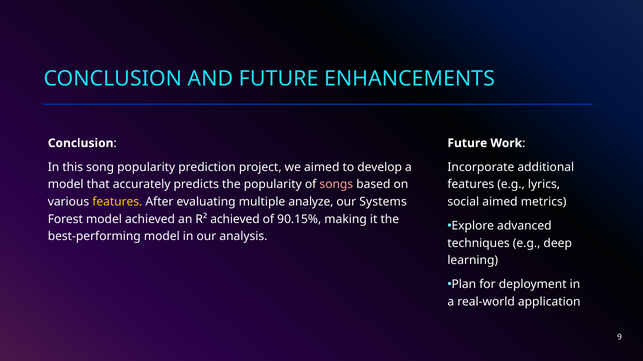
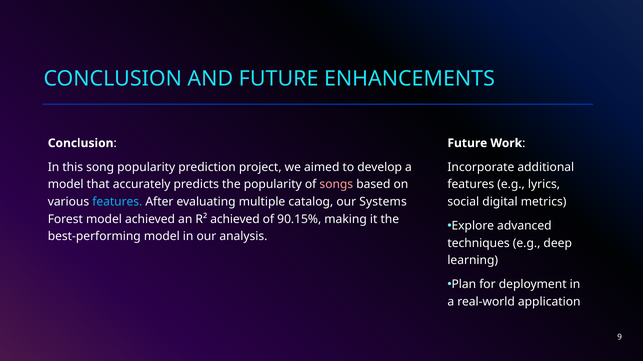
features colour: yellow -> light blue (117, 202)
analyze: analyze -> catalog (311, 202)
social aimed: aimed -> digital (500, 202)
